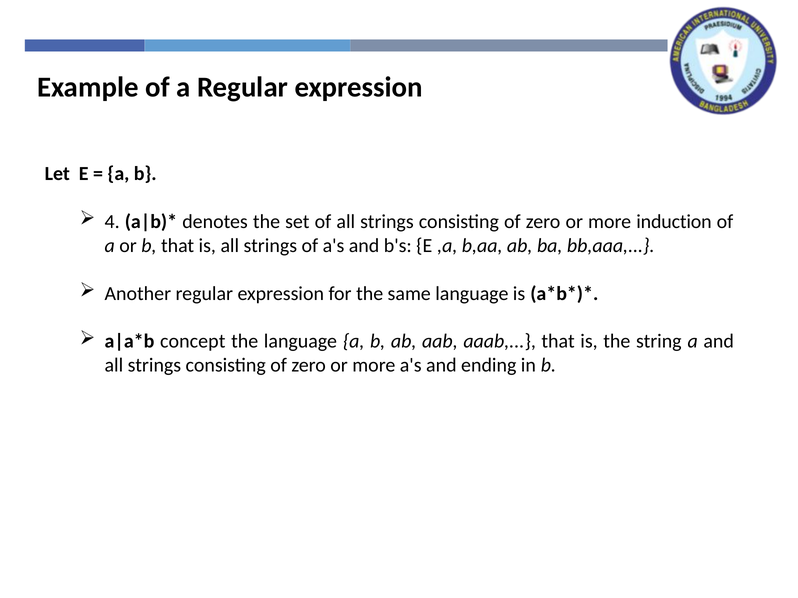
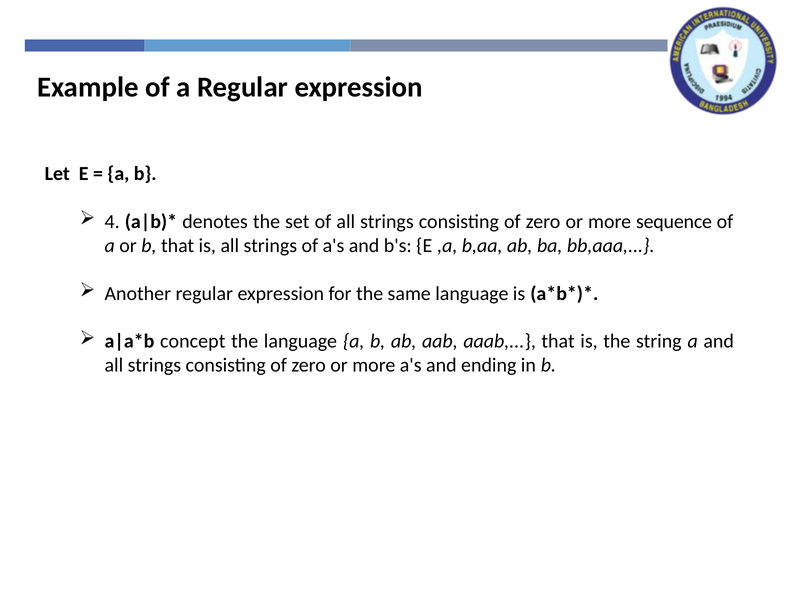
induction: induction -> sequence (674, 222)
